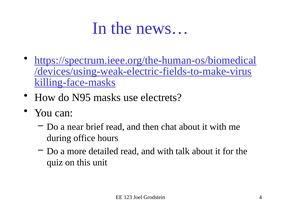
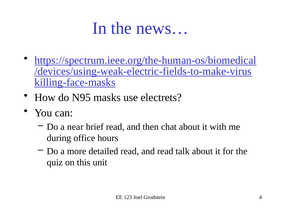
and with: with -> read (165, 151)
